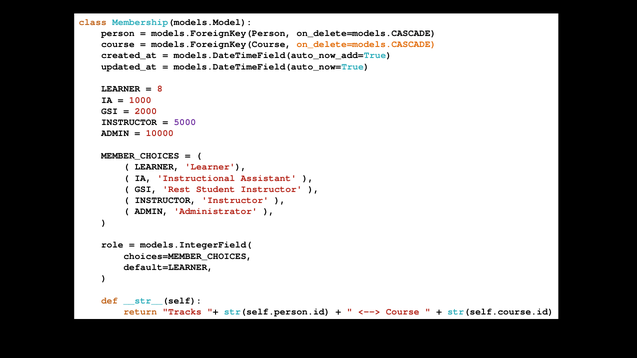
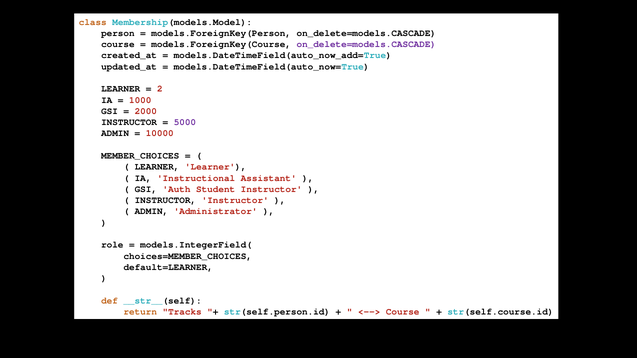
on_delete=models.CASCADE colour: orange -> purple (366, 44)
8: 8 -> 2 (160, 89)
Rest: Rest -> Auth (177, 189)
